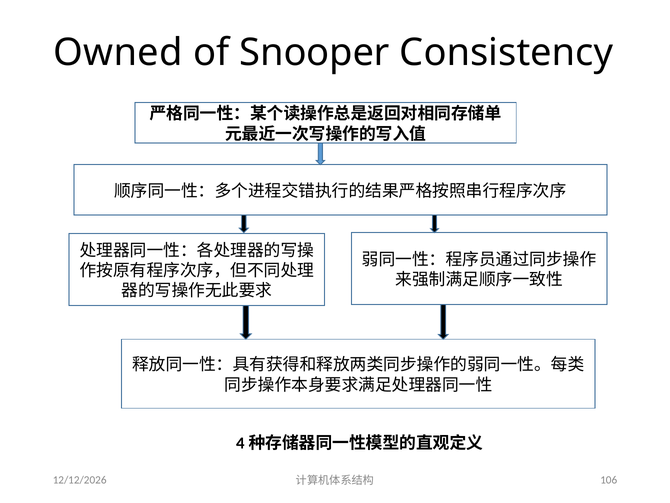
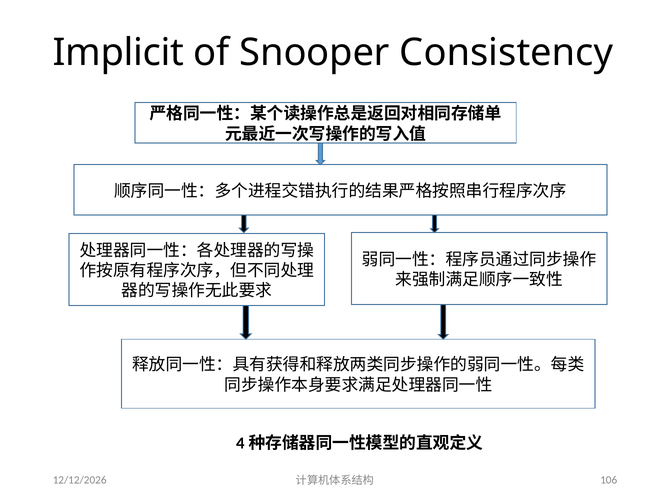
Owned: Owned -> Implicit (118, 53)
